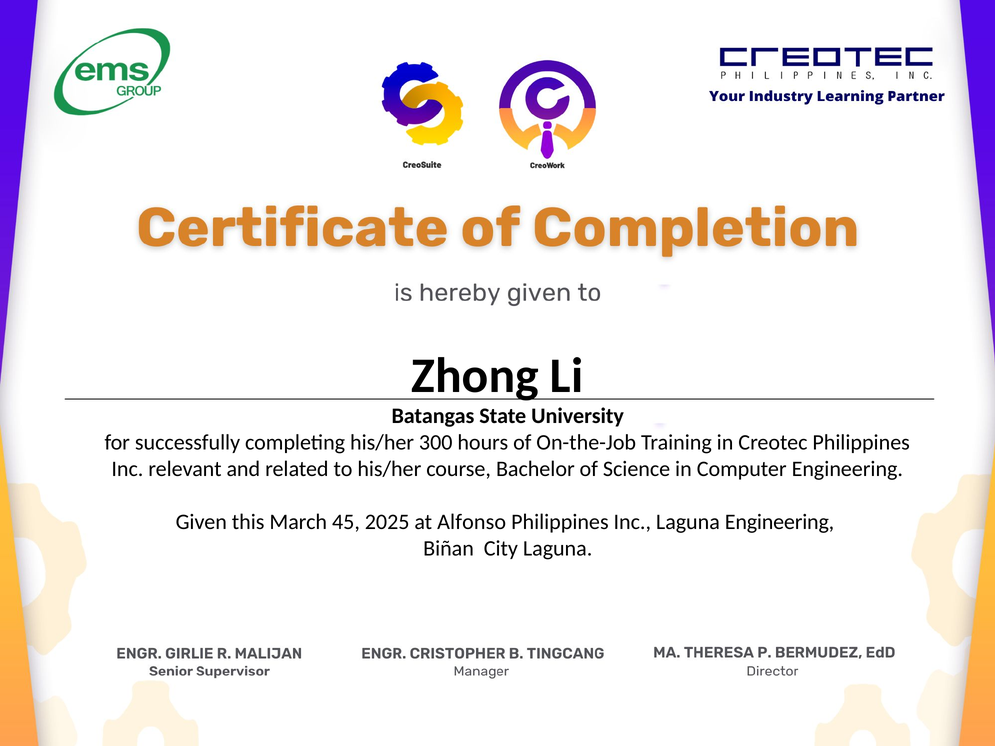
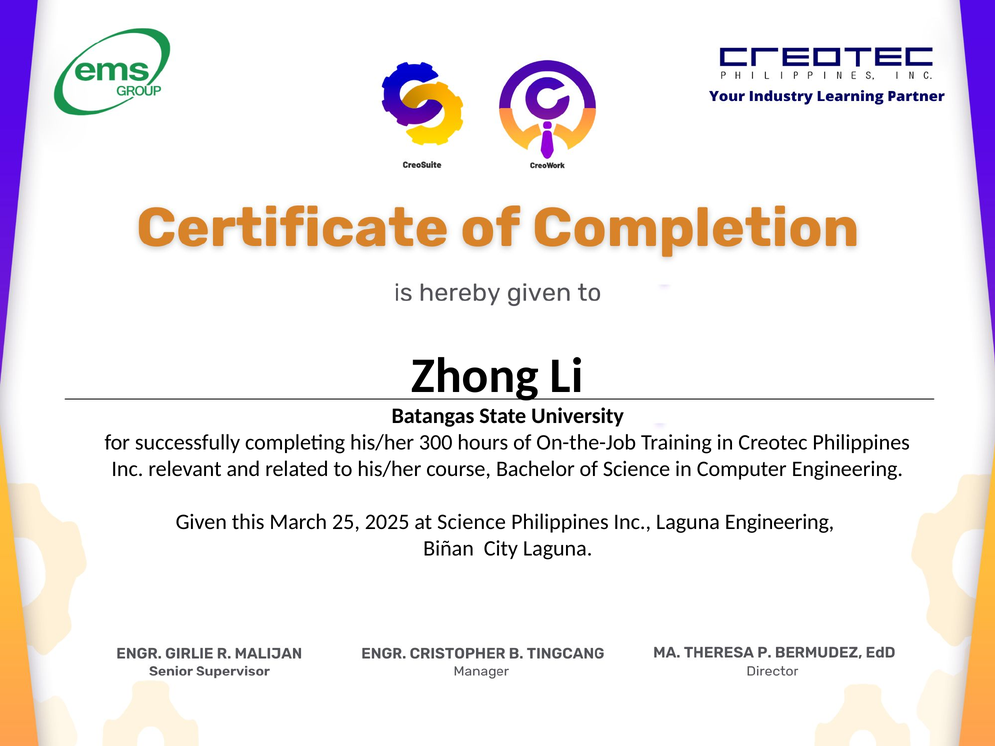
45: 45 -> 25 (346, 522)
at Alfonso: Alfonso -> Science (472, 522)
